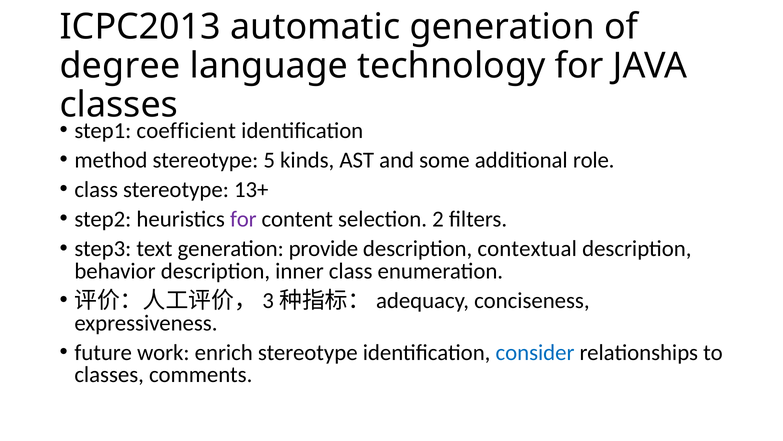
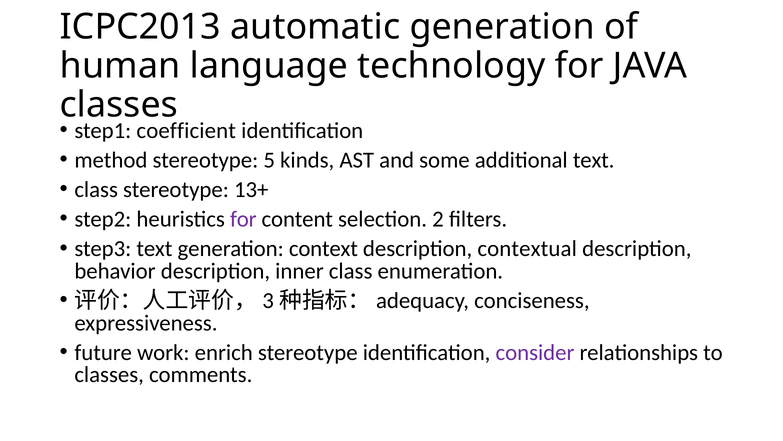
degree: degree -> human (120, 66)
additional role: role -> text (594, 160)
provide: provide -> context (323, 249)
consider colour: blue -> purple (535, 352)
